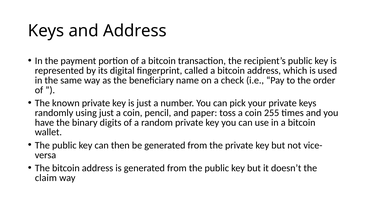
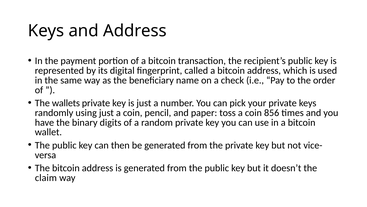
known: known -> wallets (66, 103)
255: 255 -> 856 (272, 112)
